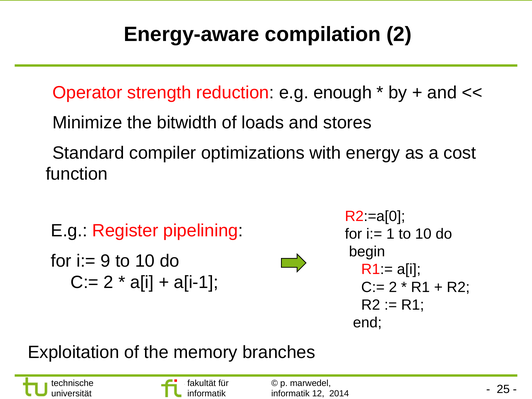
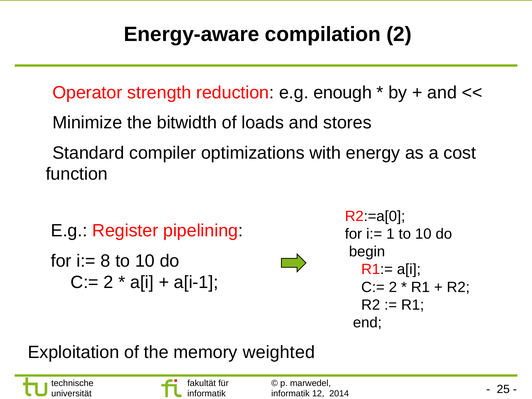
9: 9 -> 8 (106, 261)
branches: branches -> weighted (279, 352)
